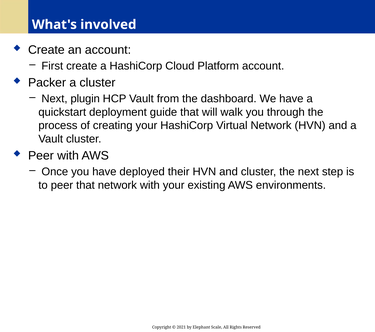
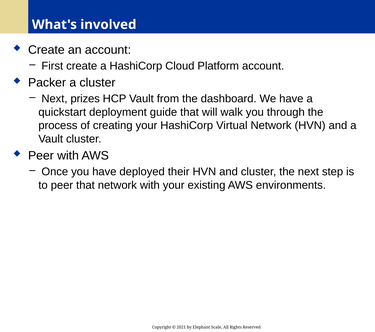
plugin: plugin -> prizes (85, 99)
